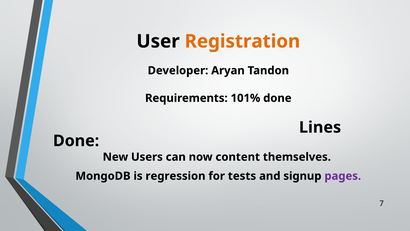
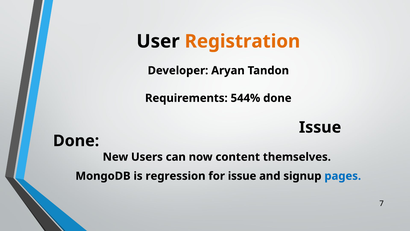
101%: 101% -> 544% (245, 98)
Lines: Lines -> Issue (320, 127)
for tests: tests -> issue (242, 176)
pages colour: purple -> blue (343, 176)
